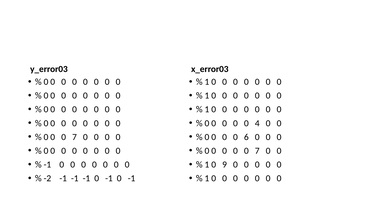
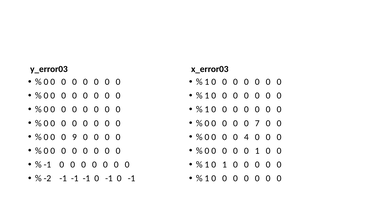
4: 4 -> 7 (257, 123)
7: 7 -> 9 (74, 137)
6: 6 -> 4 (246, 137)
7: 7 -> 1 (257, 151)
1 0 9: 9 -> 1 (225, 165)
